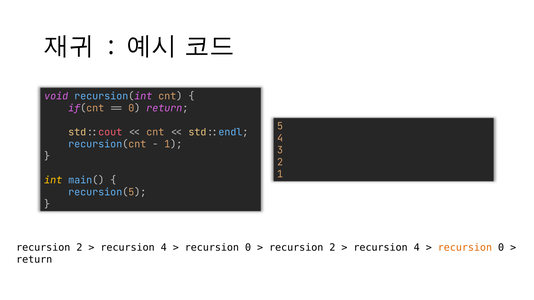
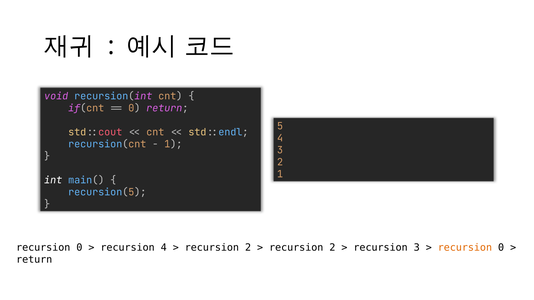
int colour: yellow -> white (53, 180)
2: 2 -> 0 (79, 248)
0: 0 -> 2 (248, 248)
4: 4 -> 3 (417, 248)
